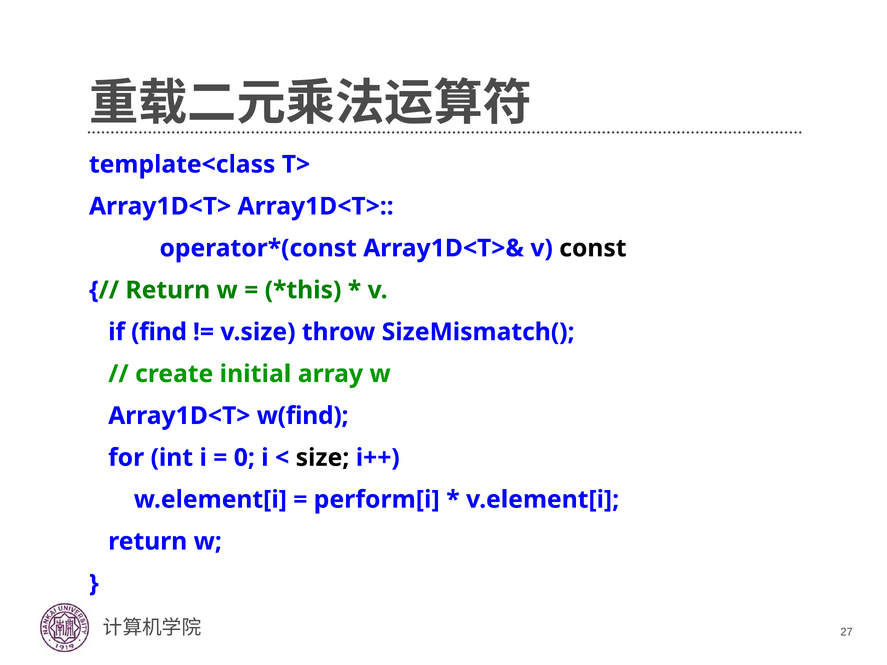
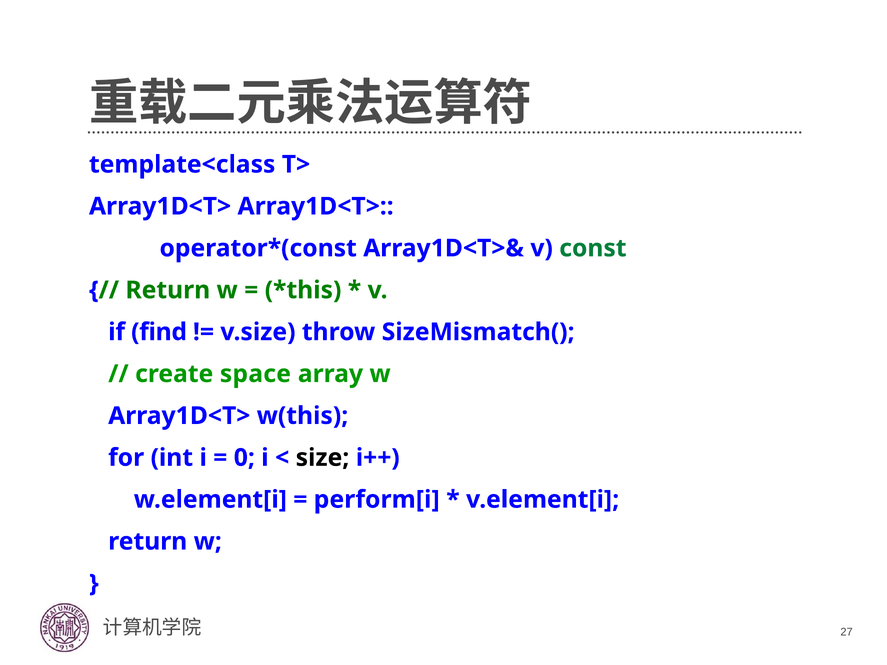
const colour: black -> green (593, 248)
initial: initial -> space (255, 374)
w(find: w(find -> w(this (303, 416)
